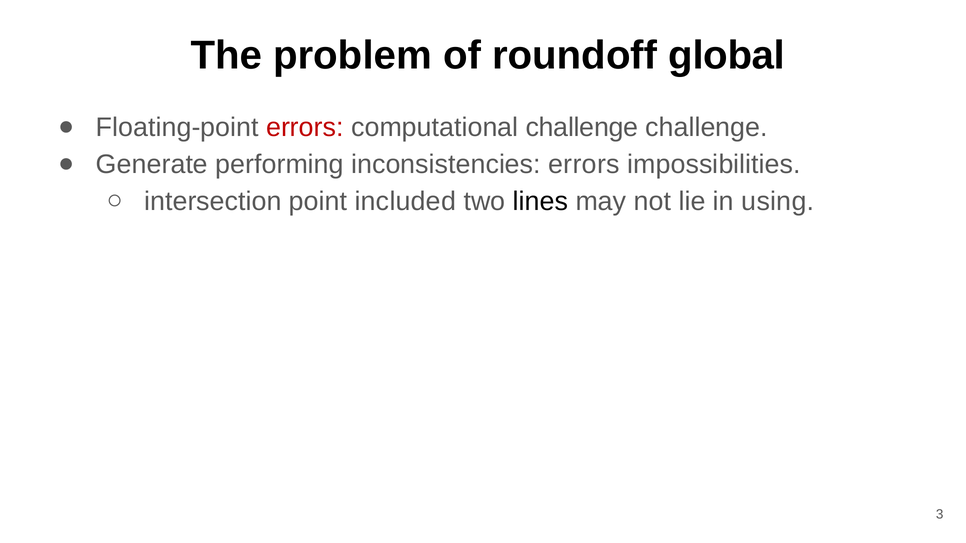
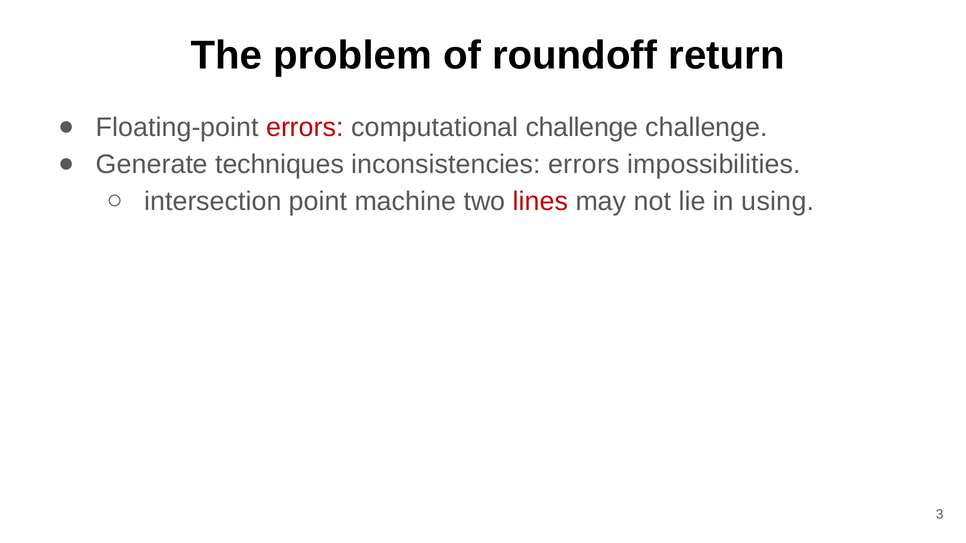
global: global -> return (727, 56)
performing: performing -> techniques (280, 165)
included: included -> machine (405, 202)
lines colour: black -> red (540, 202)
